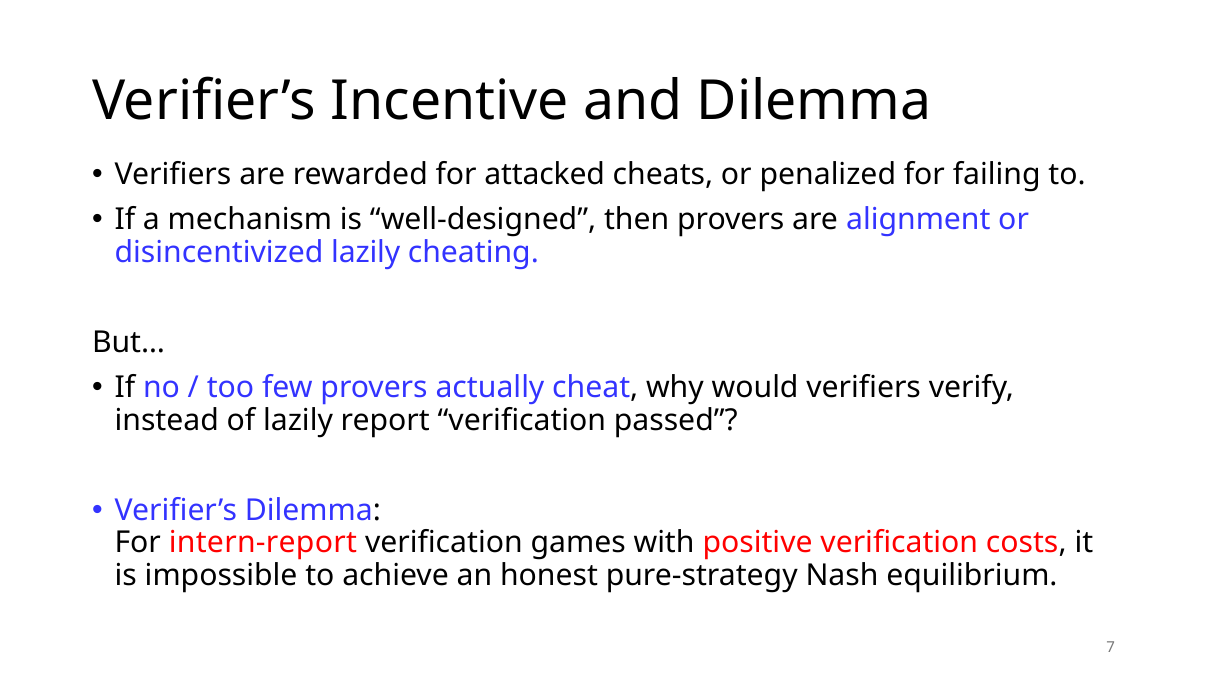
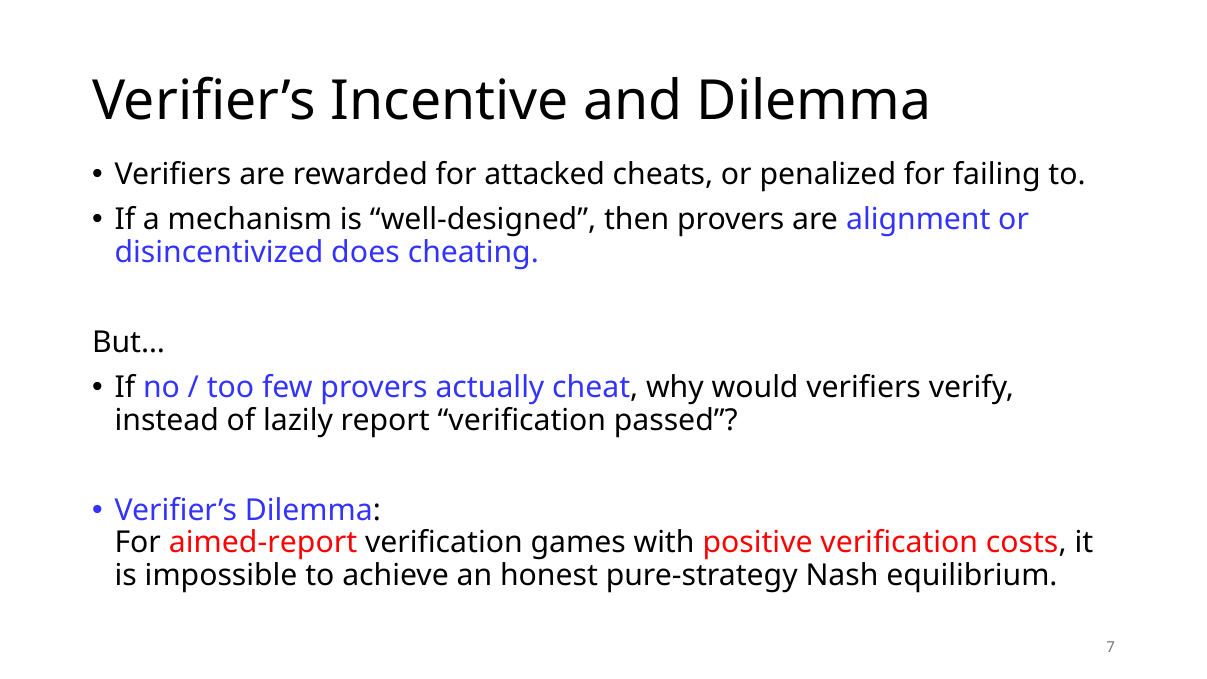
disincentivized lazily: lazily -> does (366, 252)
intern-report: intern-report -> aimed-report (263, 543)
